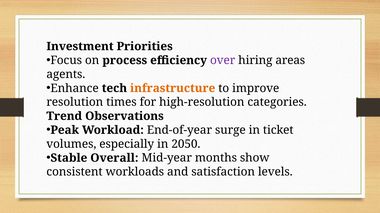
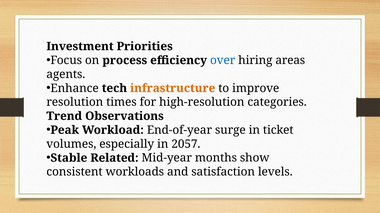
over colour: purple -> blue (223, 61)
2050: 2050 -> 2057 (186, 144)
Overall: Overall -> Related (114, 158)
